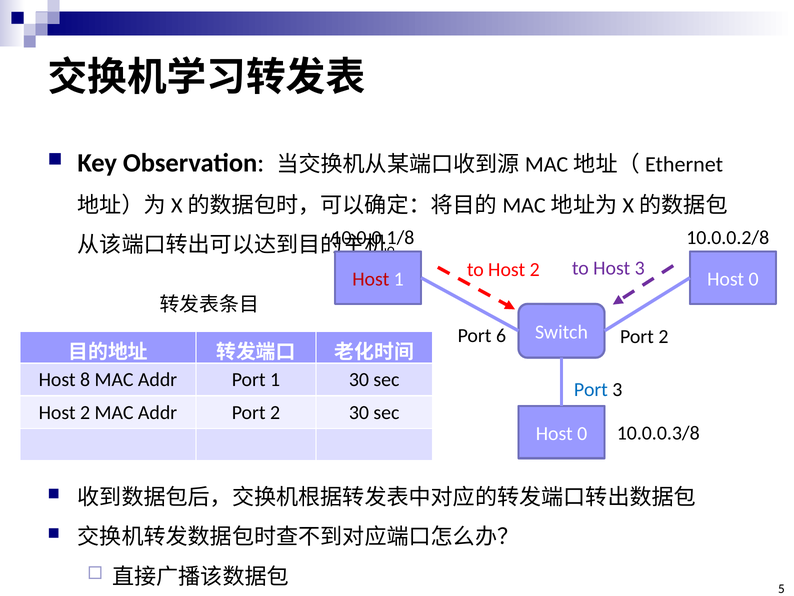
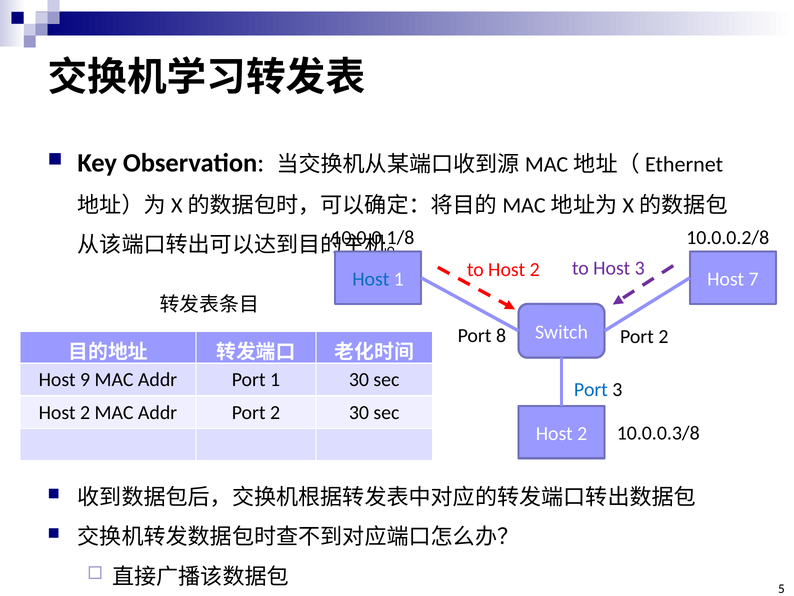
Host colour: red -> blue (371, 279)
1 Host 0: 0 -> 7 (754, 279)
6: 6 -> 8 (501, 336)
8: 8 -> 9 (85, 379)
0: 0 -> 2 (582, 433)
